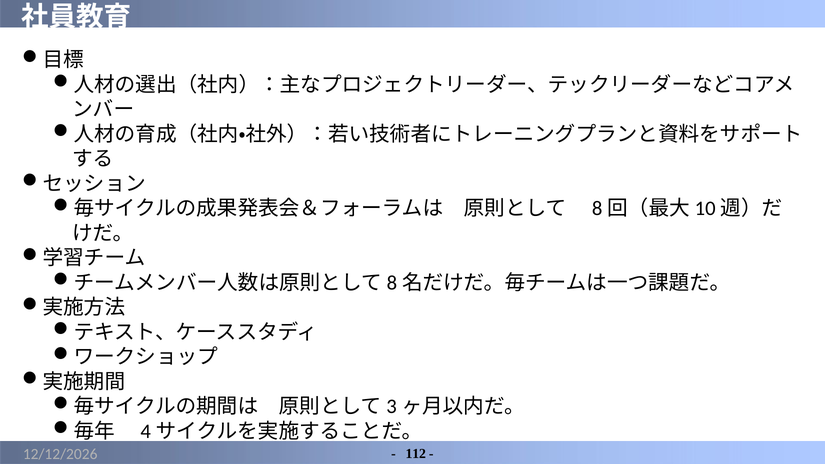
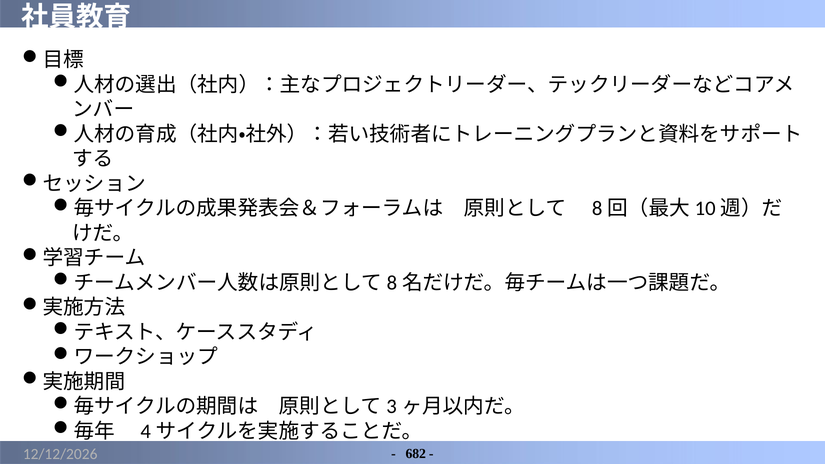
112: 112 -> 682 (416, 454)
